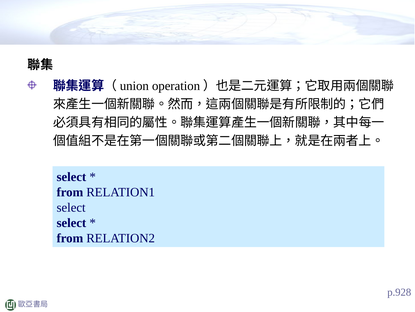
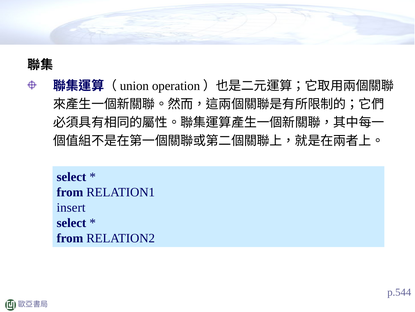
select: select -> insert (71, 207)
p.928: p.928 -> p.544 (399, 292)
